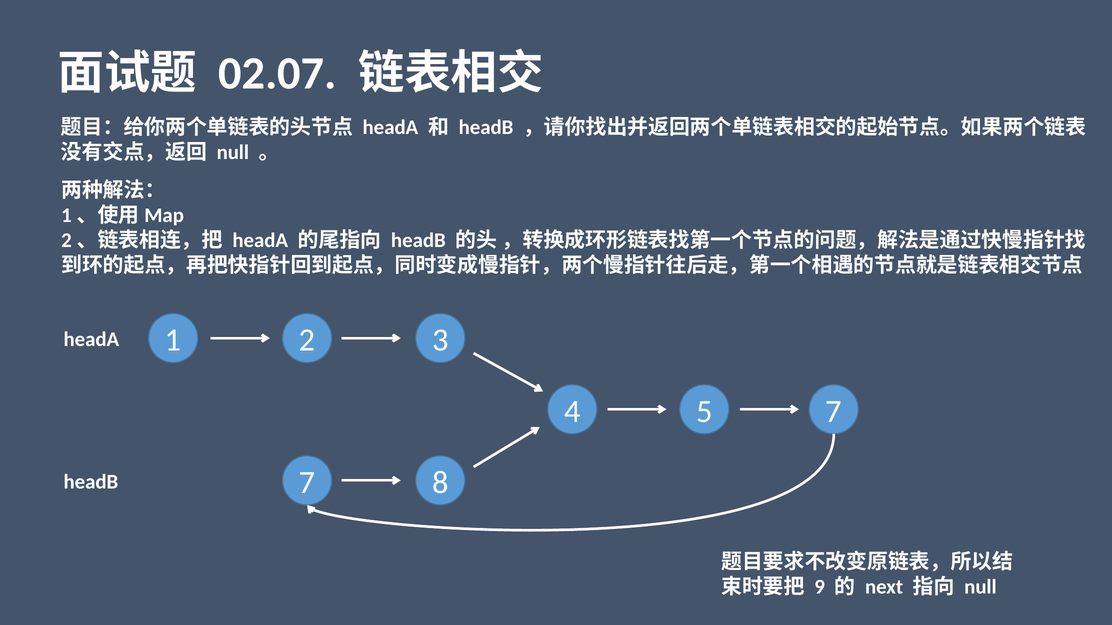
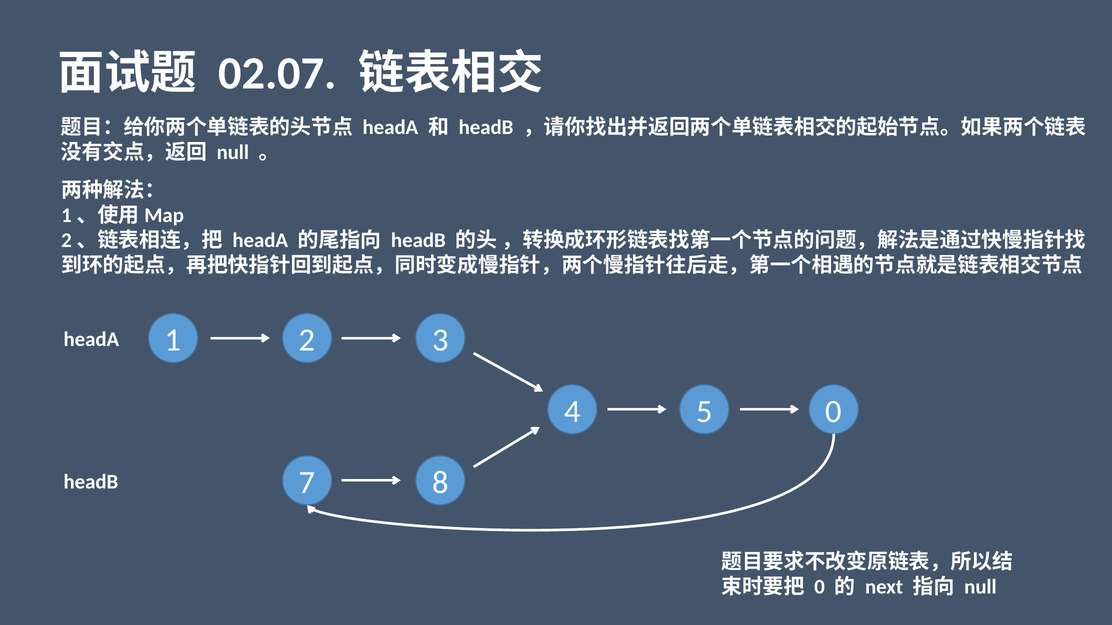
5 7: 7 -> 0 (834, 412)
9: 9 -> 0 (820, 588)
